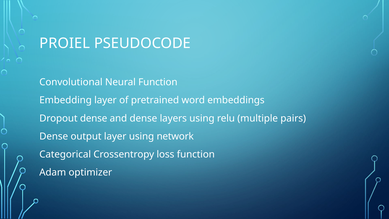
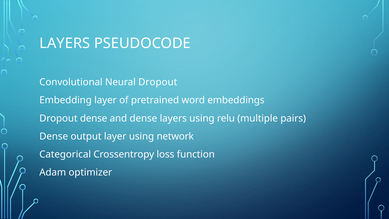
PROIEL: PROIEL -> LAYERS (65, 43)
Neural Function: Function -> Dropout (158, 82)
